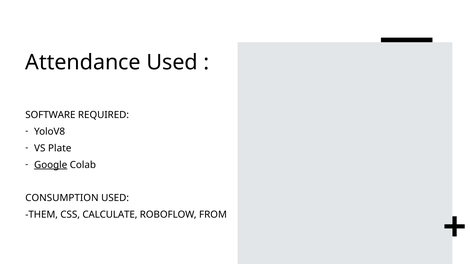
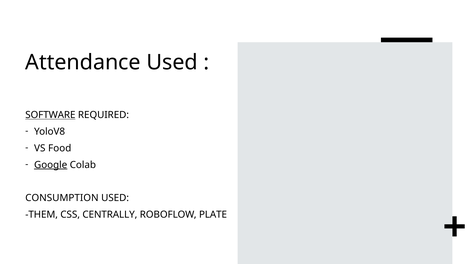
SOFTWARE underline: none -> present (50, 115)
Plate: Plate -> Food (60, 148)
CALCULATE: CALCULATE -> CENTRALLY (110, 215)
FROM: FROM -> PLATE (213, 215)
